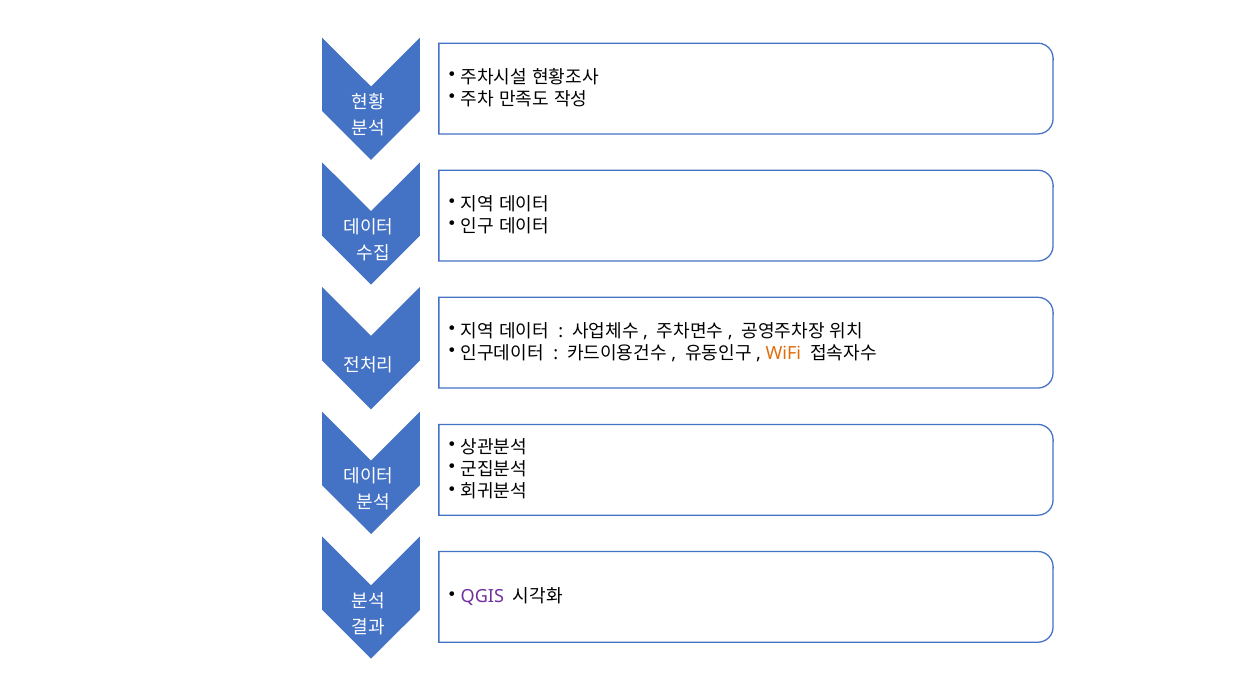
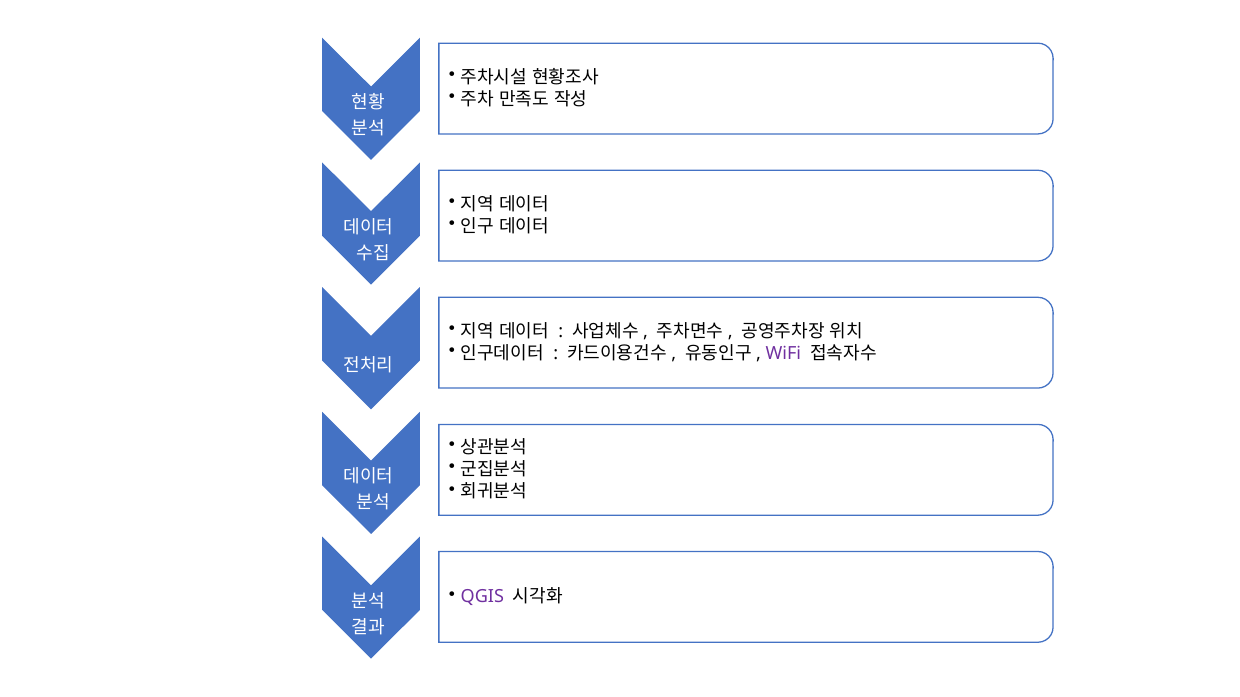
WiFi colour: orange -> purple (783, 354)
